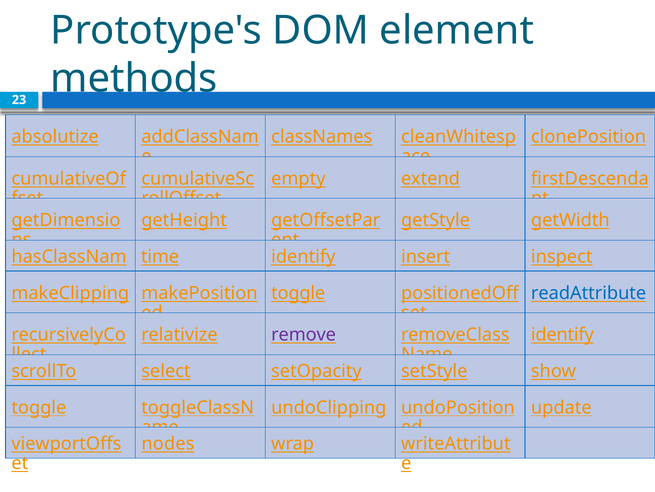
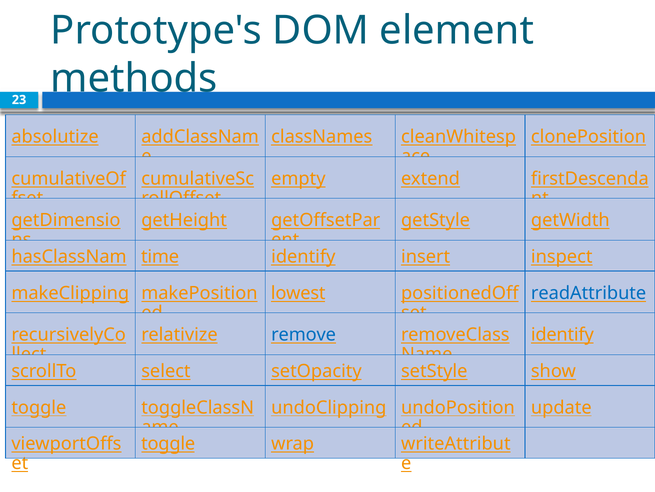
toggle: toggle -> lowest (298, 293)
remove colour: purple -> blue (304, 334)
nodes: nodes -> toggle (168, 443)
